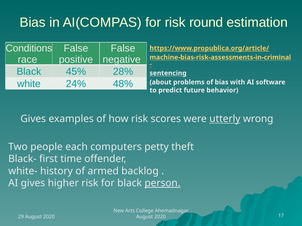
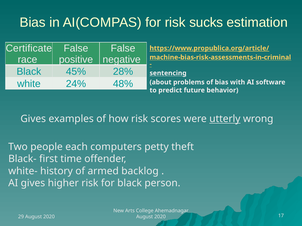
round: round -> sucks (206, 22)
Conditions: Conditions -> Certificate (29, 48)
person underline: present -> none (162, 183)
